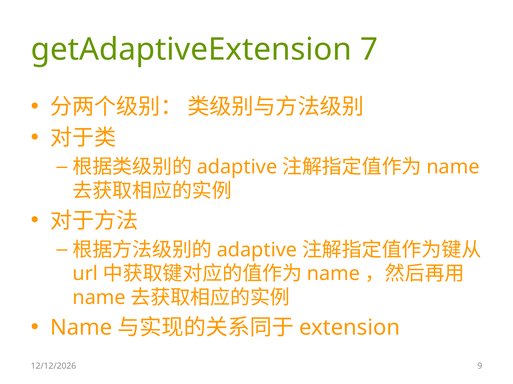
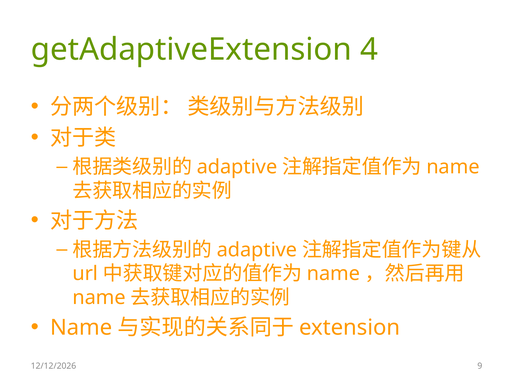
7: 7 -> 4 (369, 50)
